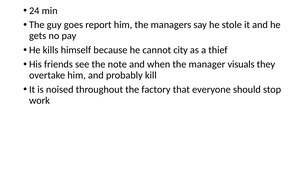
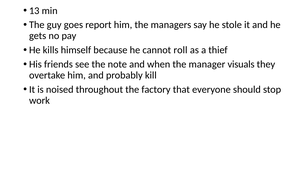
24: 24 -> 13 (34, 11)
city: city -> roll (180, 50)
